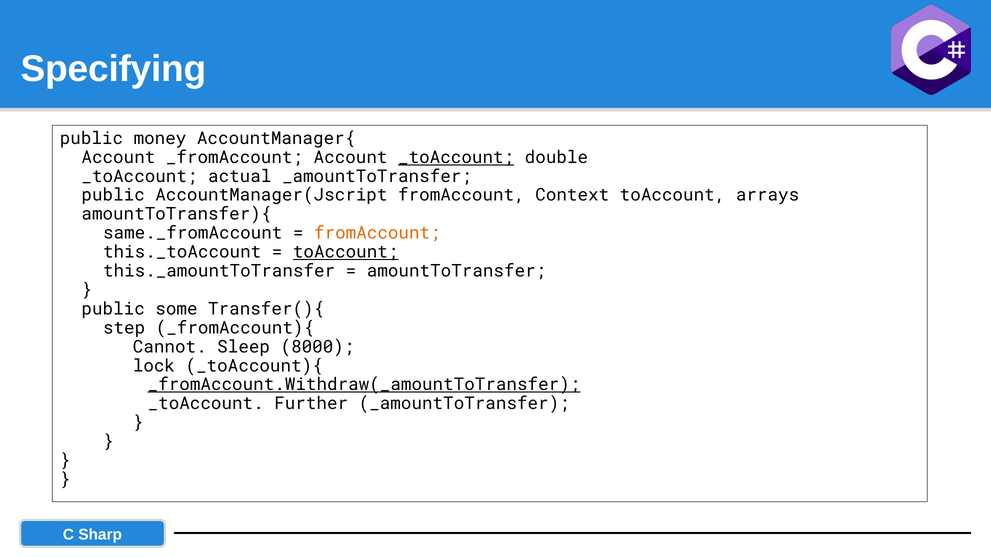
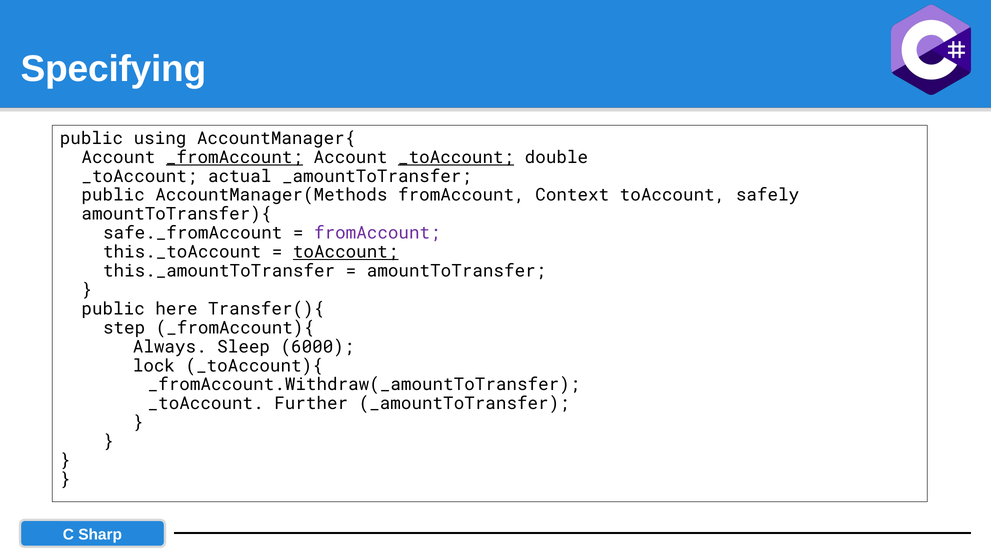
money: money -> using (160, 138)
_fromAccount underline: none -> present (234, 157)
AccountManager(Jscript: AccountManager(Jscript -> AccountManager(Methods (271, 195)
arrays: arrays -> safely (768, 195)
same._fromAccount: same._fromAccount -> safe._fromAccount (193, 233)
fromAccount colour: orange -> purple (377, 233)
some: some -> here (176, 309)
Cannot: Cannot -> Always (170, 347)
8000: 8000 -> 6000 (317, 347)
_fromAccount.Withdraw(_amountToTransfer underline: present -> none (364, 385)
